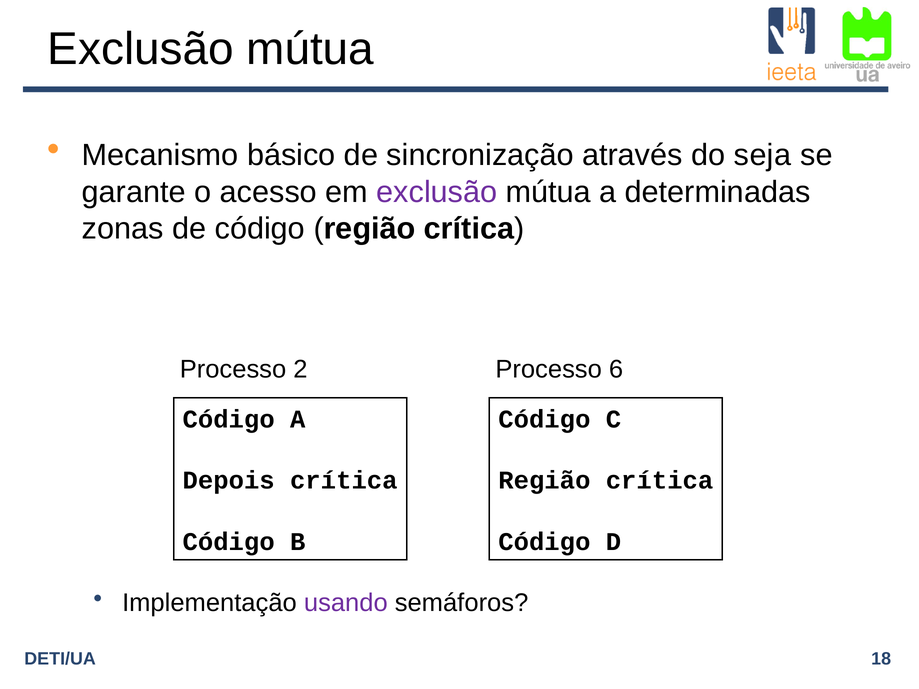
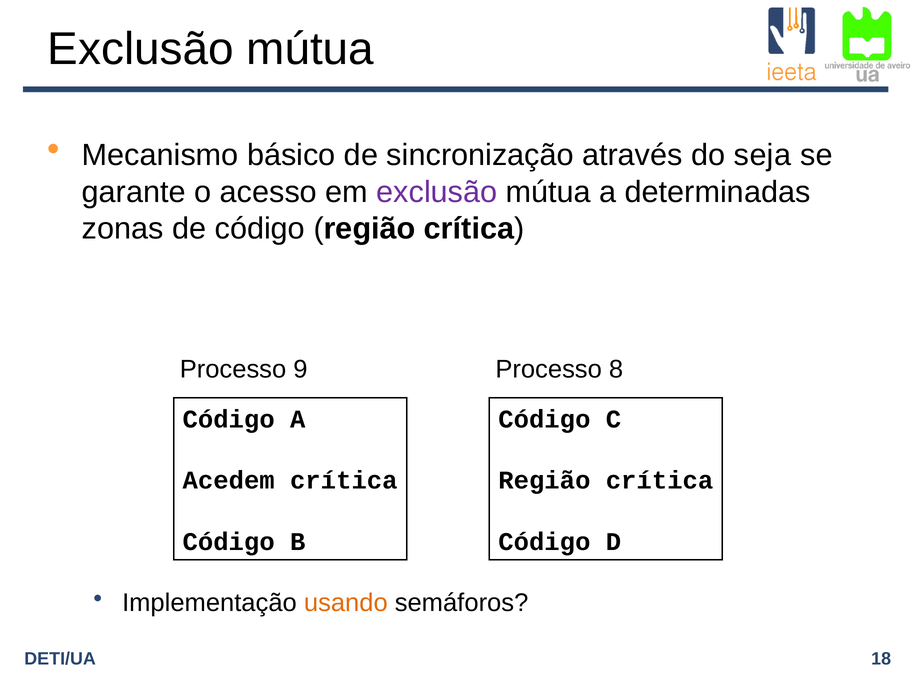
2: 2 -> 9 (300, 369)
6: 6 -> 8 (616, 369)
Depois: Depois -> Acedem (229, 481)
usando colour: purple -> orange (346, 603)
